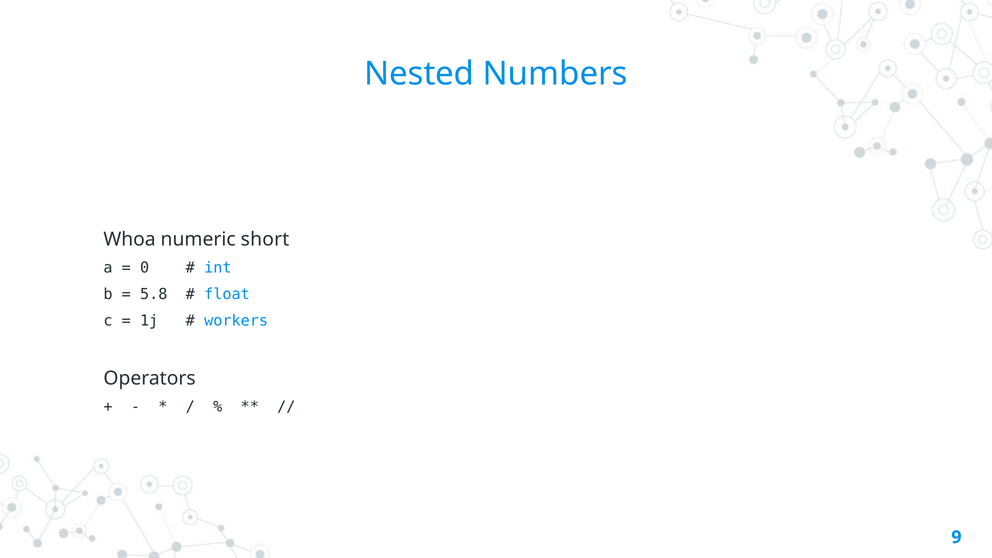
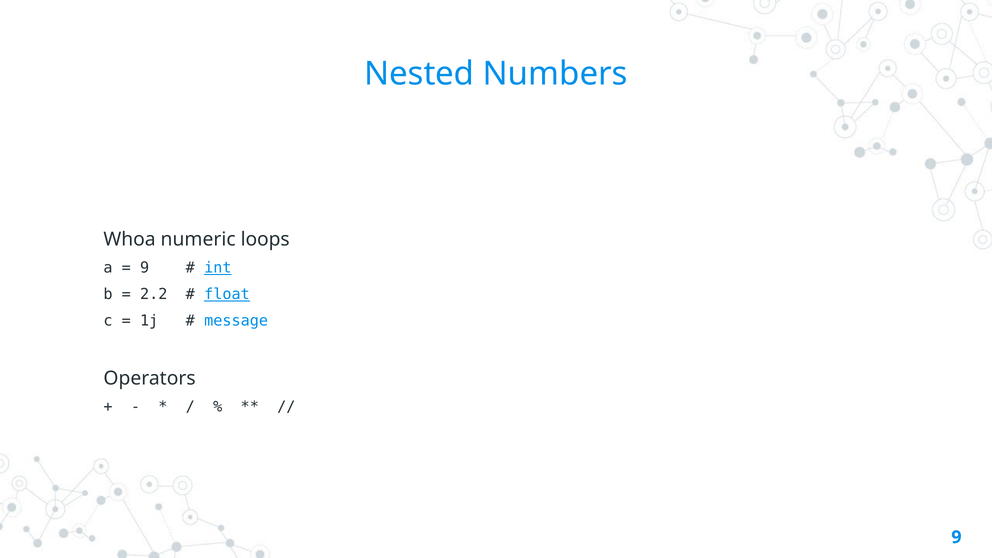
short: short -> loops (265, 239)
0: 0 -> 9 (145, 268)
int underline: none -> present (218, 268)
5.8: 5.8 -> 2.2 (154, 294)
float underline: none -> present (227, 294)
workers: workers -> message (236, 321)
